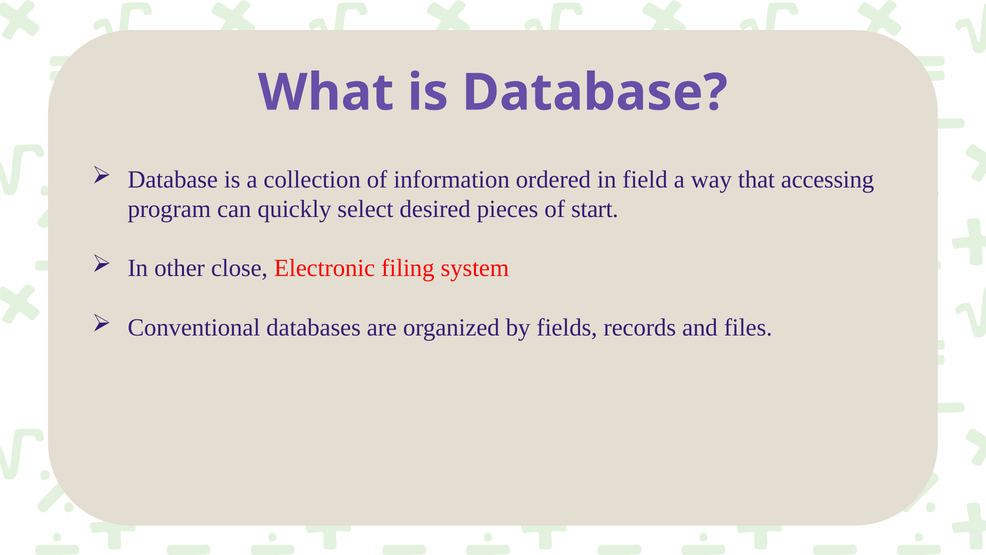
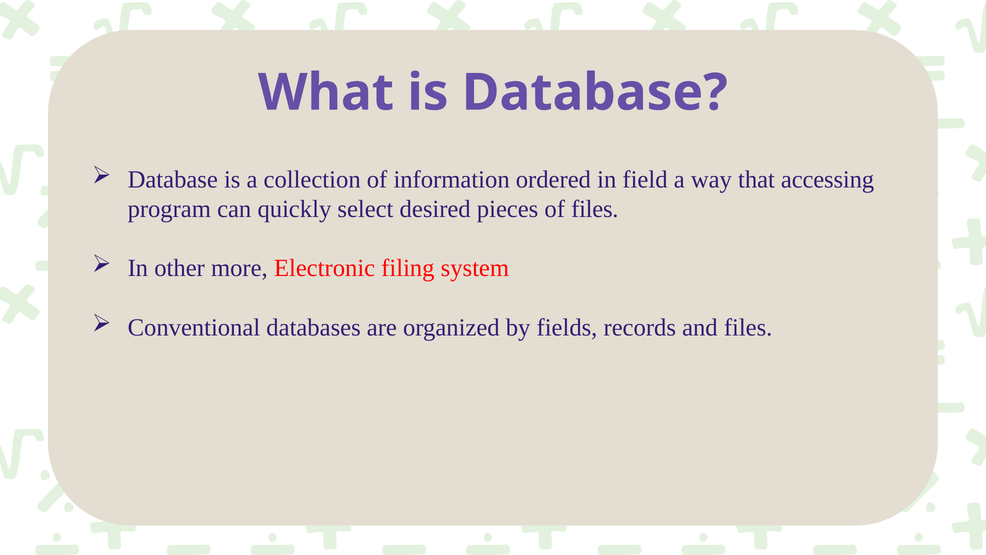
of start: start -> files (595, 209)
close: close -> more (239, 268)
